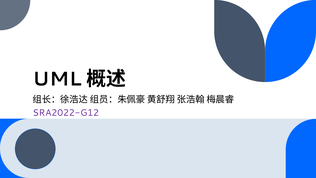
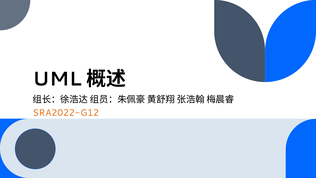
SRA2022-G12 colour: purple -> orange (66, 113)
